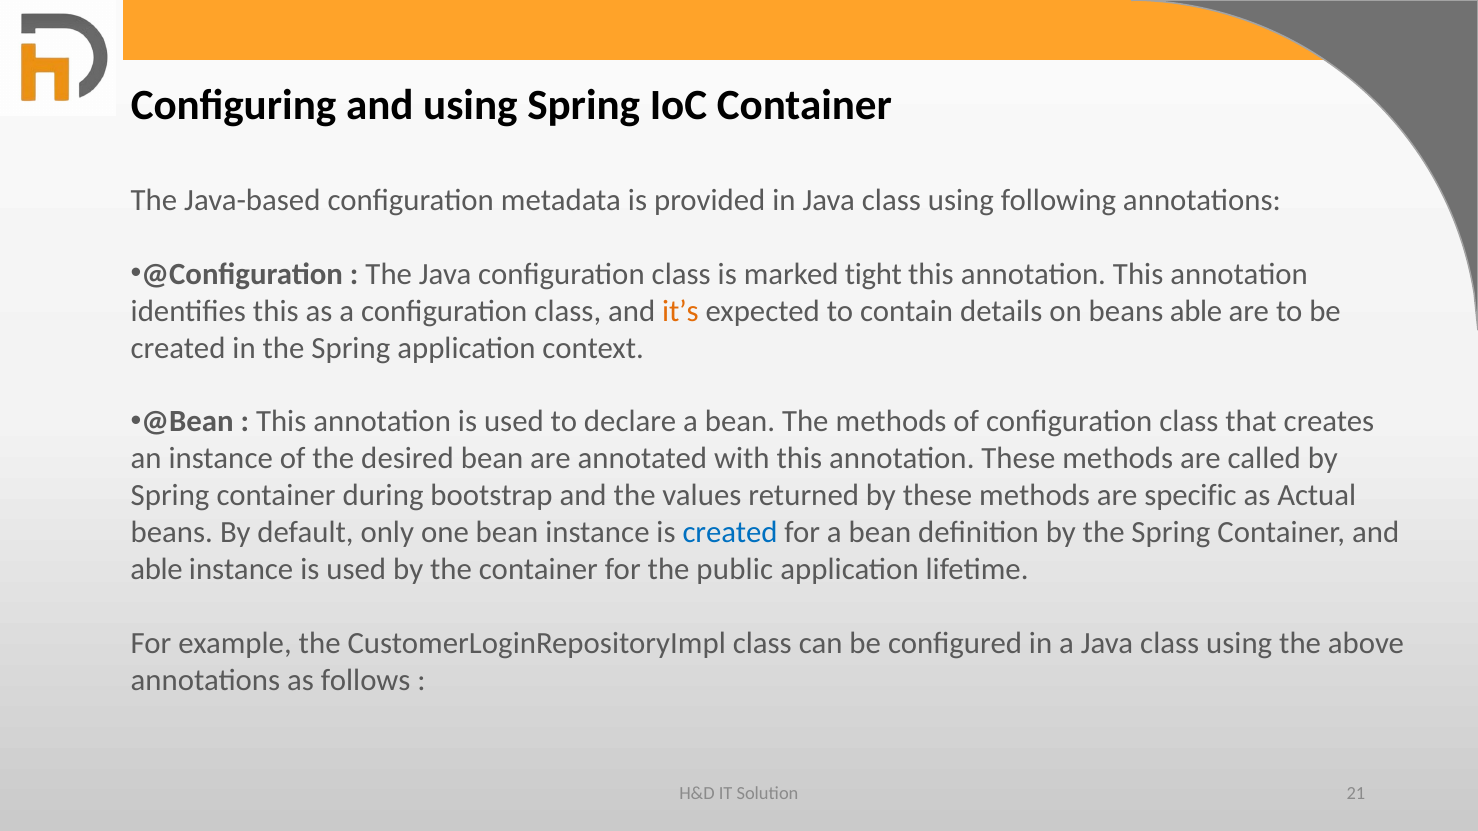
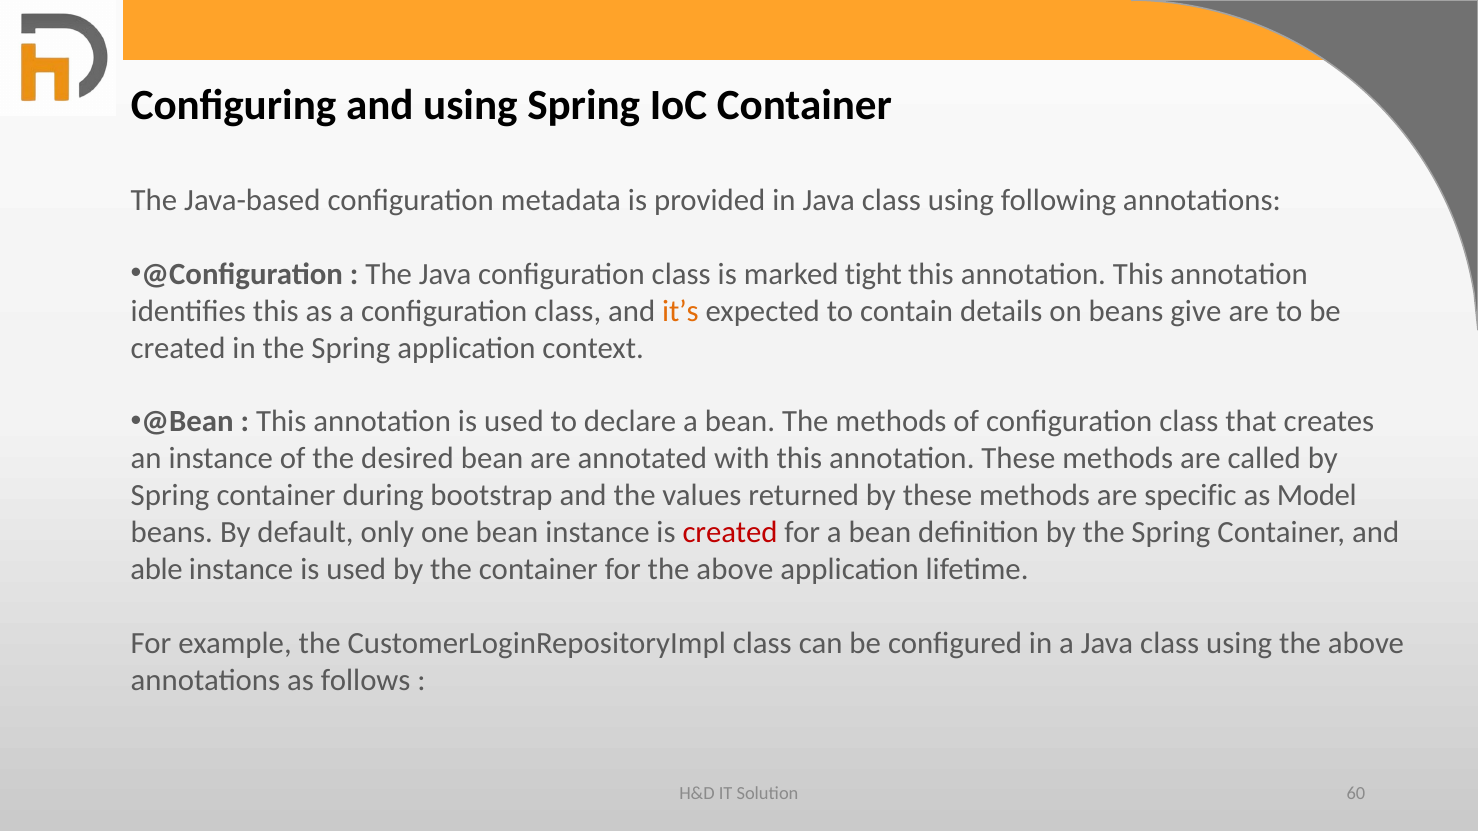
beans able: able -> give (1196, 311)
Actual: Actual -> Model (1317, 496)
created colour: blue -> red (730, 533)
for the public: public -> above (735, 570)
21: 21 -> 60 (1356, 794)
